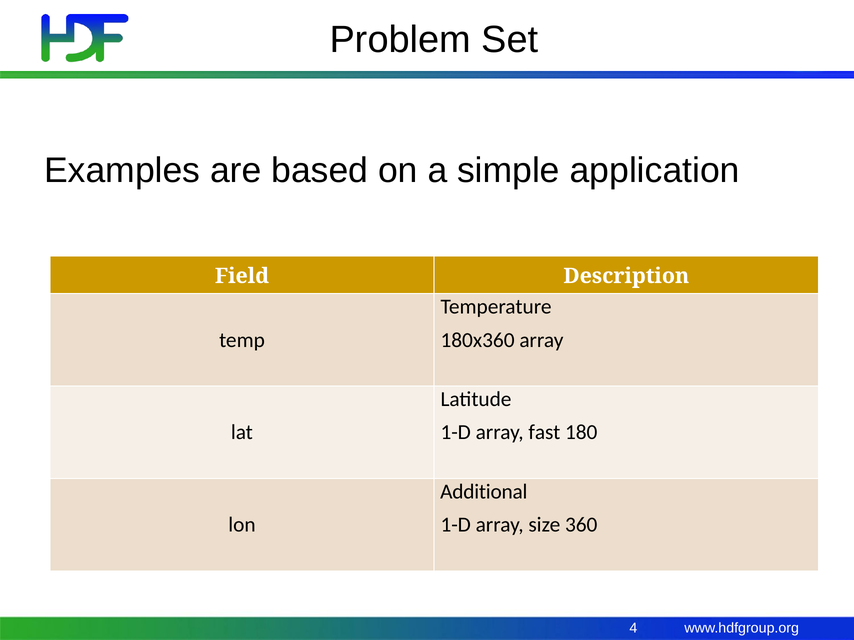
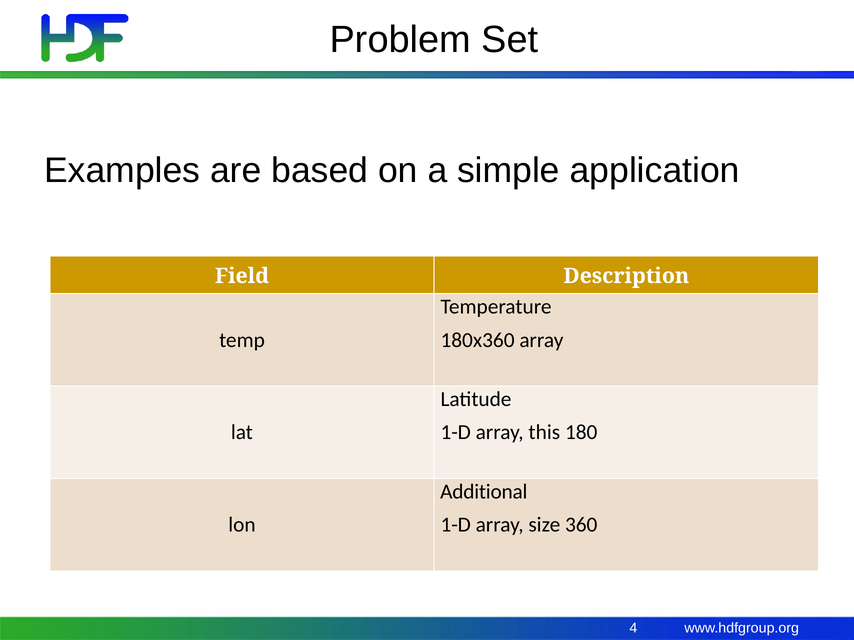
fast: fast -> this (544, 433)
